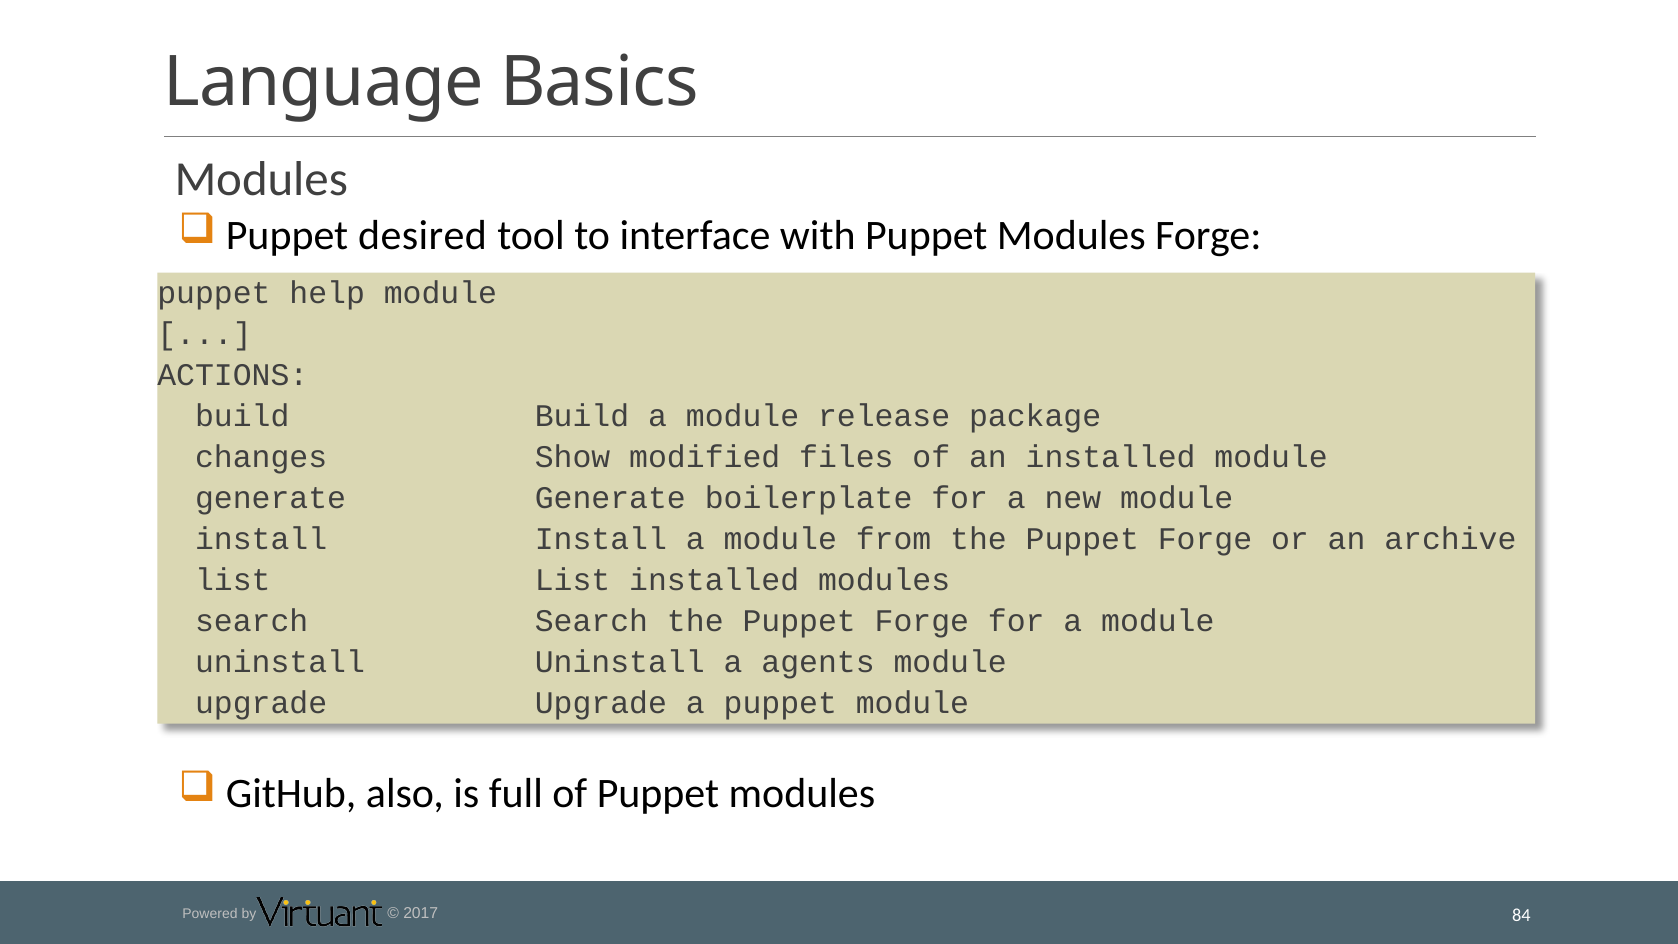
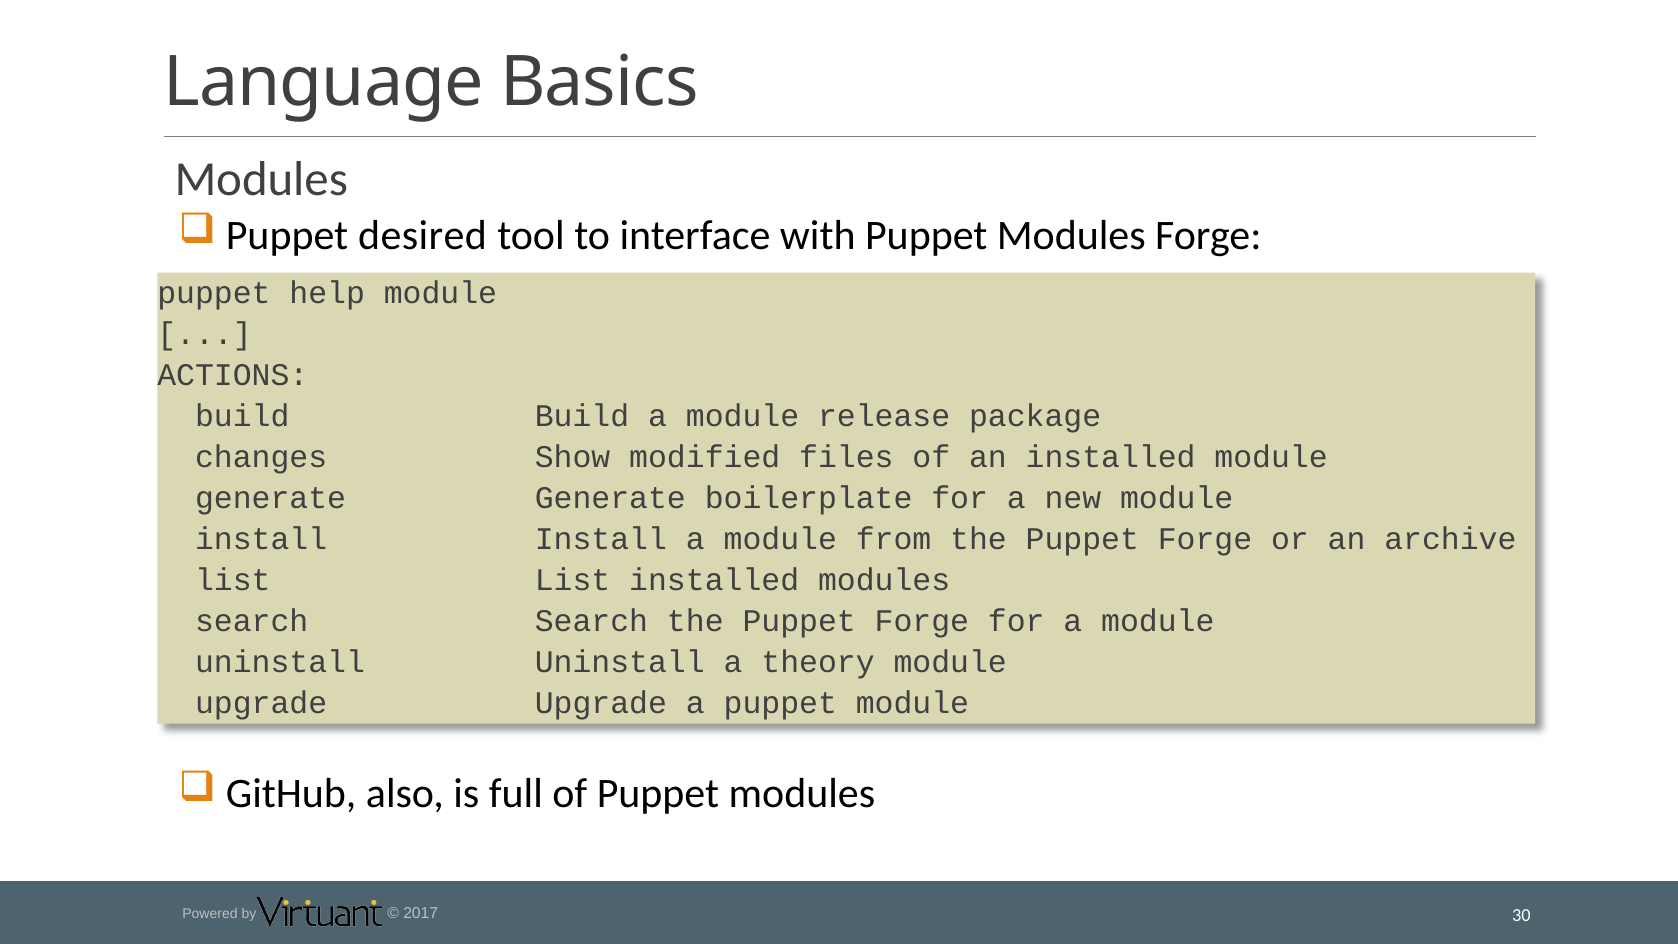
agents: agents -> theory (818, 662)
84: 84 -> 30 (1521, 915)
